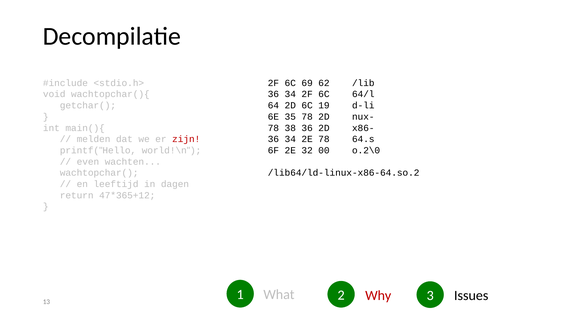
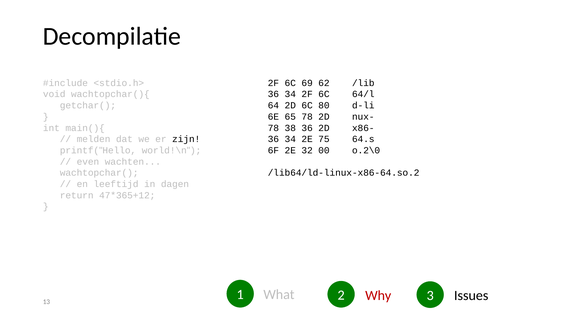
19: 19 -> 80 (324, 106)
35: 35 -> 65 (290, 117)
zijn colour: red -> black (186, 139)
2E 78: 78 -> 75 (324, 139)
